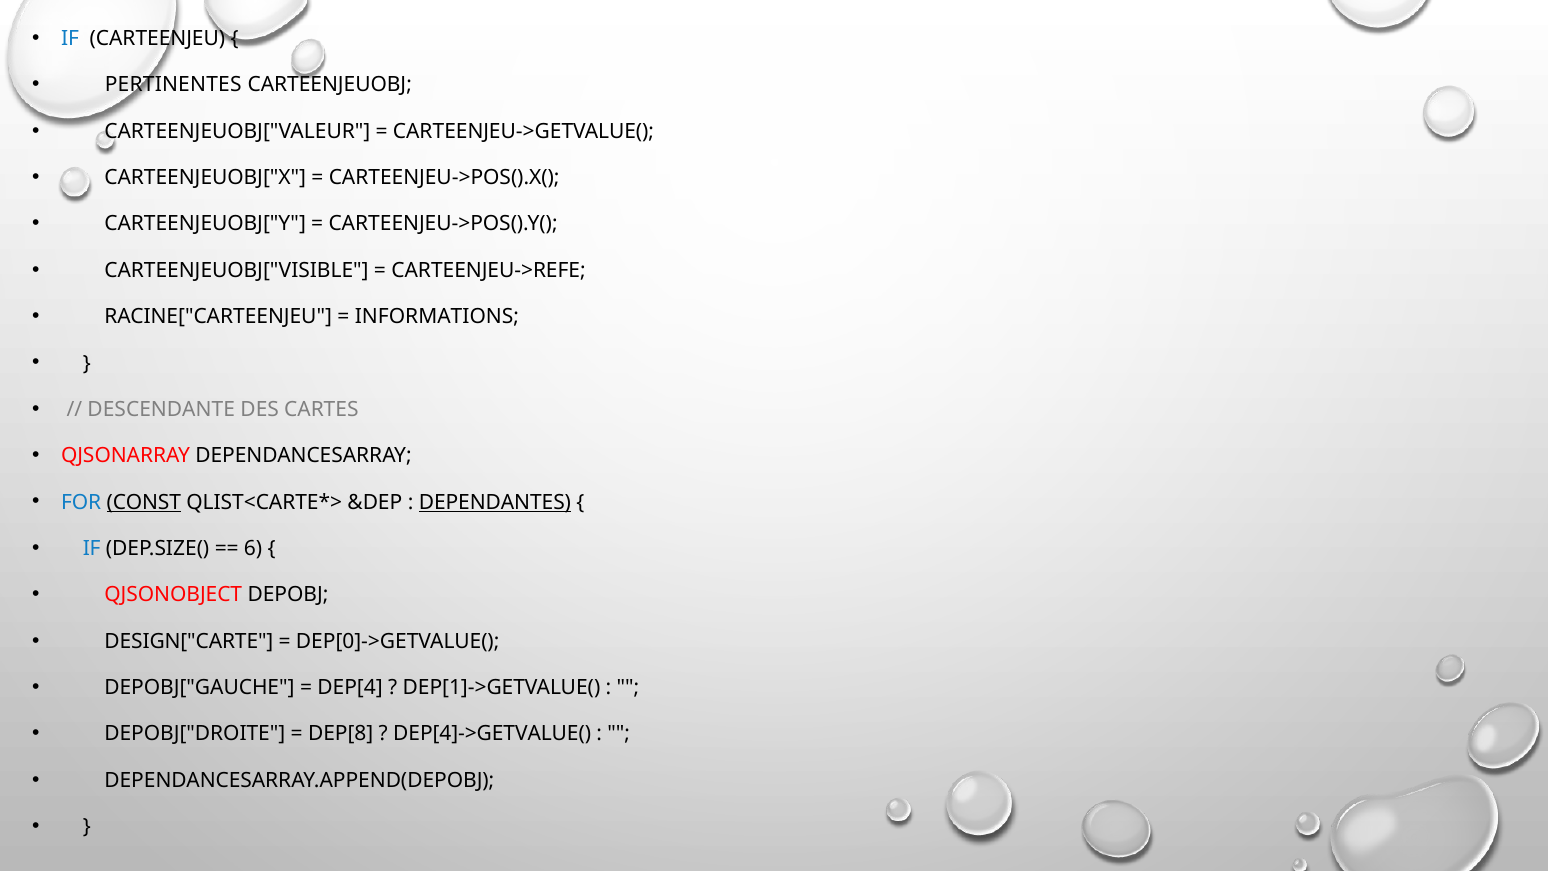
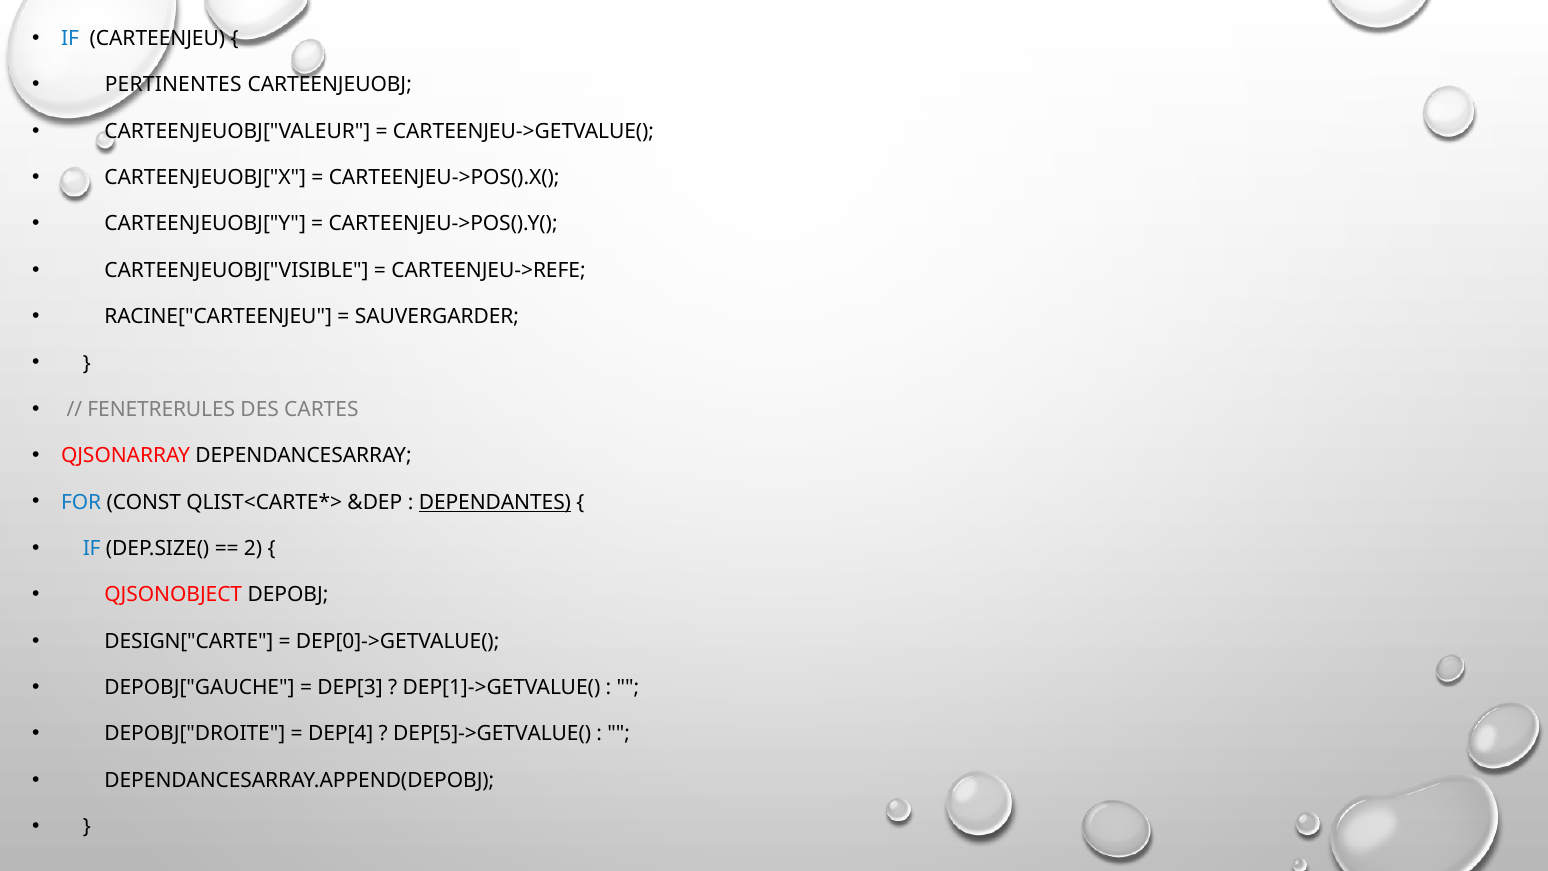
INFORMATIONS: INFORMATIONS -> SAUVERGARDER (437, 317)
DESCENDANTE: DESCENDANTE -> FENETRERULES (161, 409)
CONST underline: present -> none (144, 502)
6: 6 -> 2 (253, 548)
DEP[4: DEP[4 -> DEP[3 (350, 687)
DEP[8: DEP[8 -> DEP[4 (341, 734)
DEP[4]->GETVALUE(: DEP[4]->GETVALUE( -> DEP[5]->GETVALUE( (492, 734)
